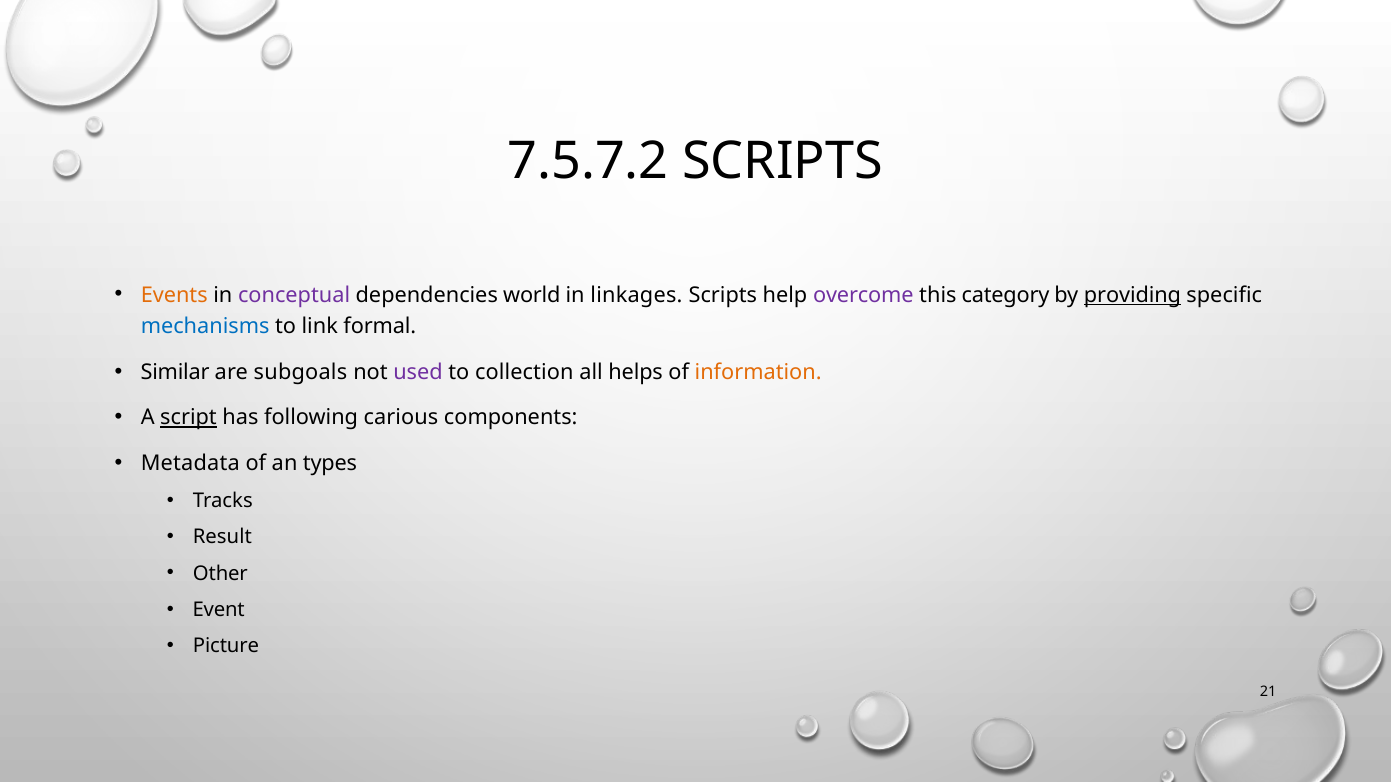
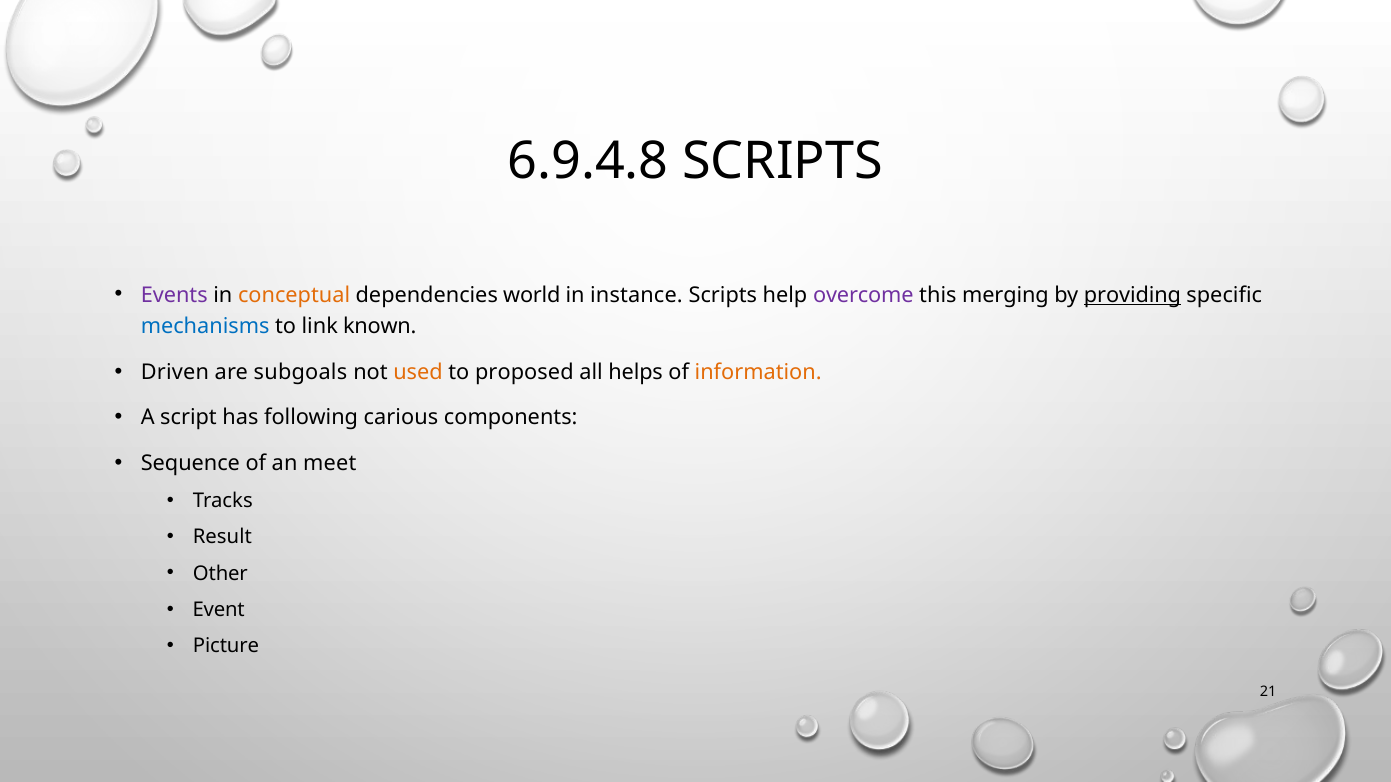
7.5.7.2: 7.5.7.2 -> 6.9.4.8 (588, 161)
Events colour: orange -> purple (174, 295)
conceptual colour: purple -> orange (294, 295)
linkages: linkages -> instance (637, 295)
category: category -> merging (1005, 295)
formal: formal -> known (380, 326)
Similar: Similar -> Driven (175, 372)
used colour: purple -> orange (418, 372)
collection: collection -> proposed (524, 372)
script underline: present -> none (189, 418)
Metadata: Metadata -> Sequence (190, 464)
types: types -> meet (330, 464)
